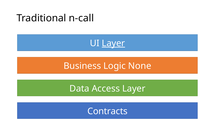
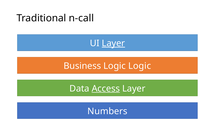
Logic None: None -> Logic (140, 66)
Access underline: none -> present (106, 89)
Contracts: Contracts -> Numbers (107, 111)
